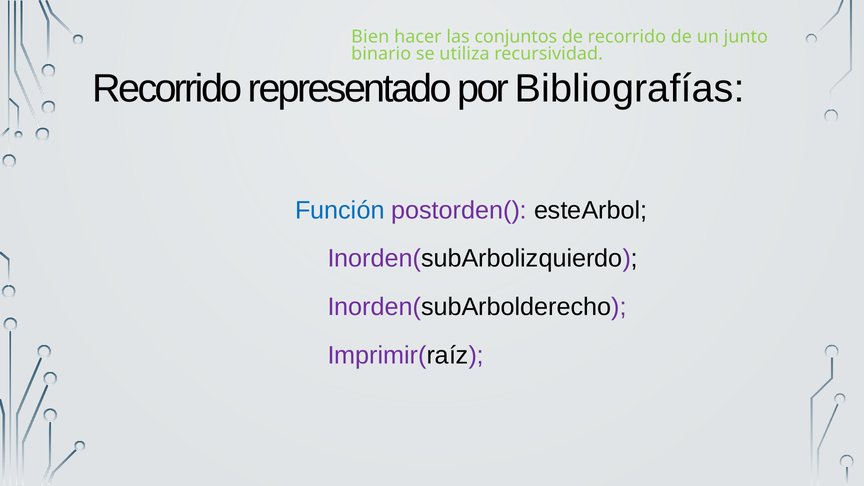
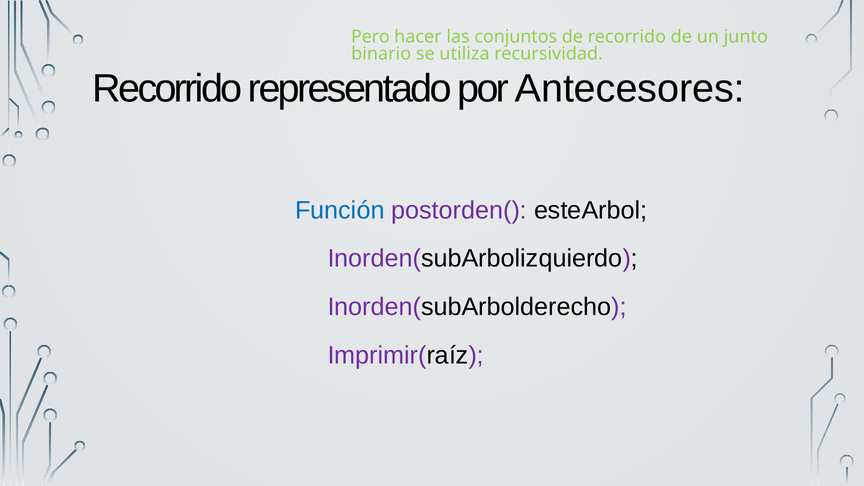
Bien: Bien -> Pero (370, 37)
Bibliografías: Bibliografías -> Antecesores (630, 89)
